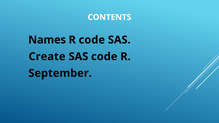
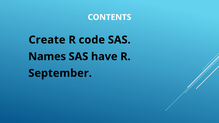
Names: Names -> Create (47, 40)
Create: Create -> Names (47, 57)
SAS code: code -> have (104, 57)
